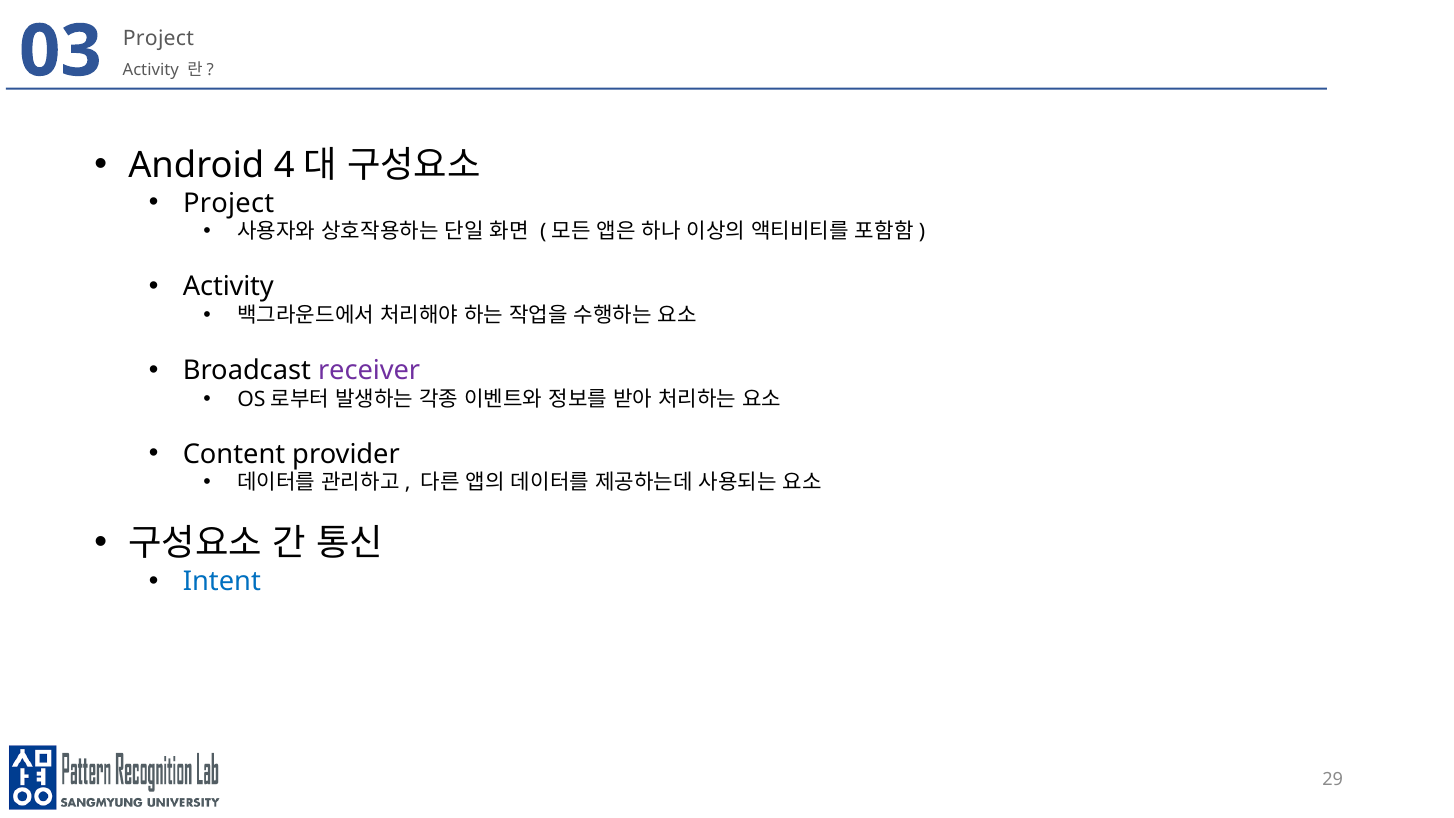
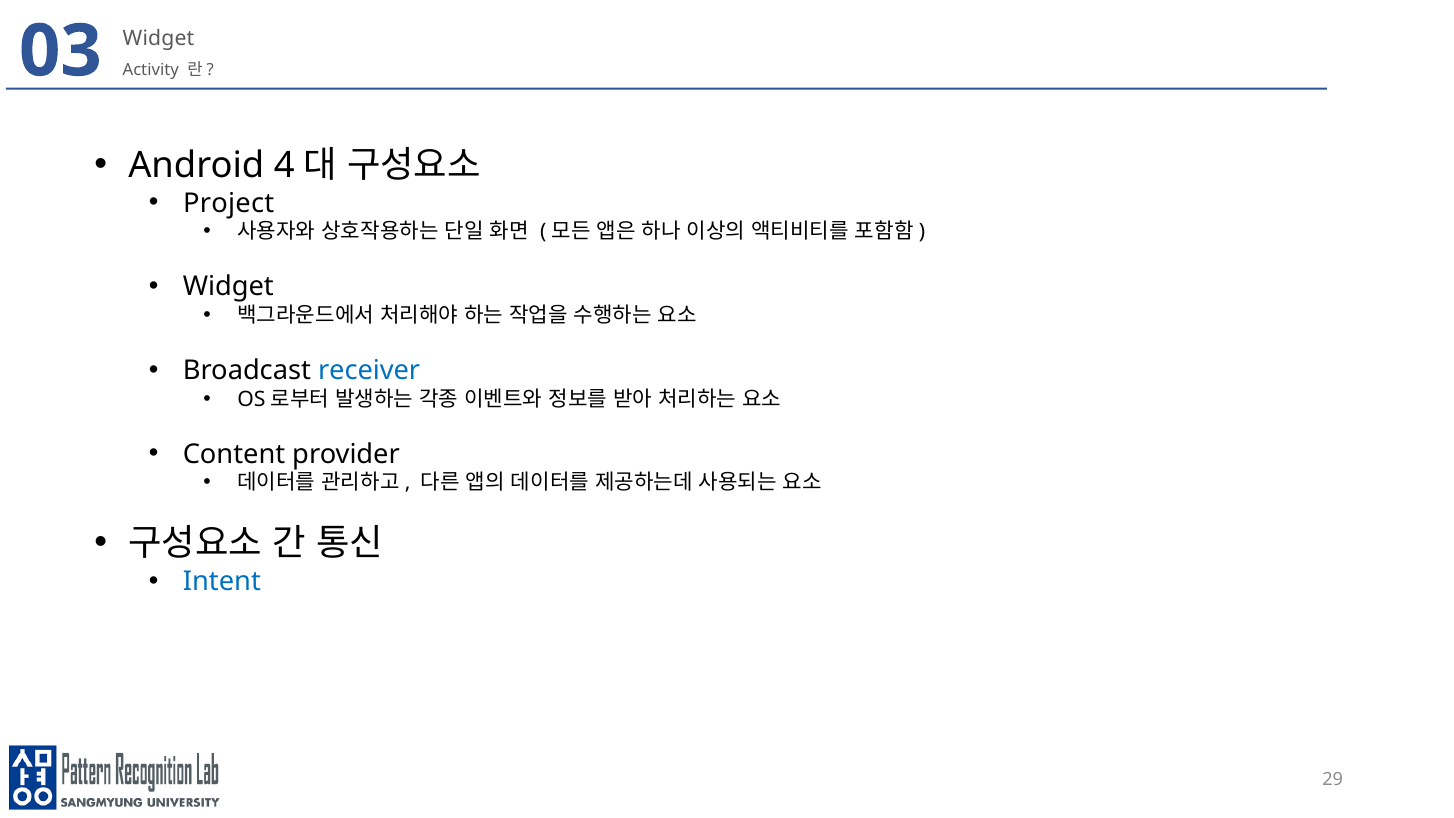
Project: Project -> Widget (158, 39)
Activity: Activity -> Widget (228, 287)
receiver colour: purple -> blue (369, 370)
